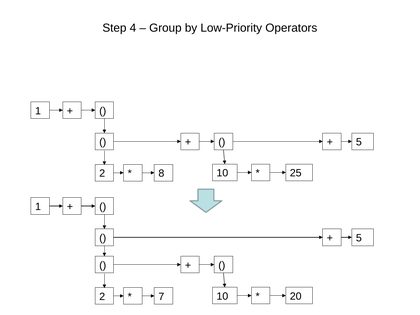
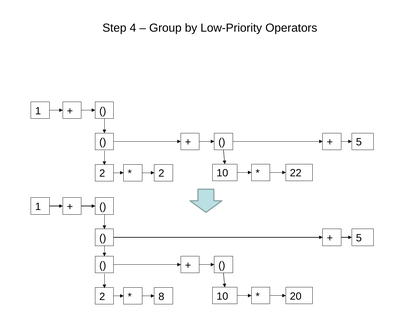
25: 25 -> 22 (296, 173)
8: 8 -> 2 (161, 173)
7: 7 -> 8 (161, 297)
